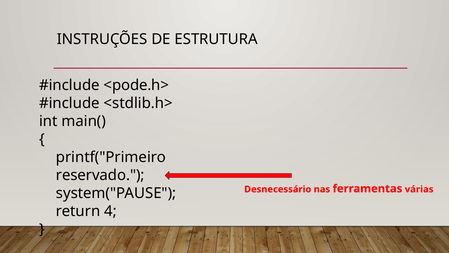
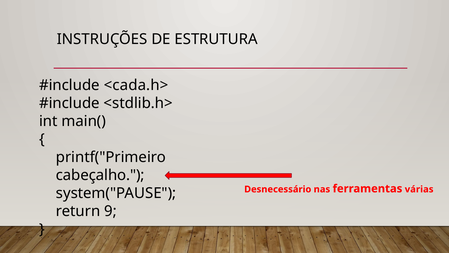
<pode.h>: <pode.h> -> <cada.h> (136, 85)
reservado: reservado -> cabeçalho (100, 175)
4: 4 -> 9 (110, 211)
